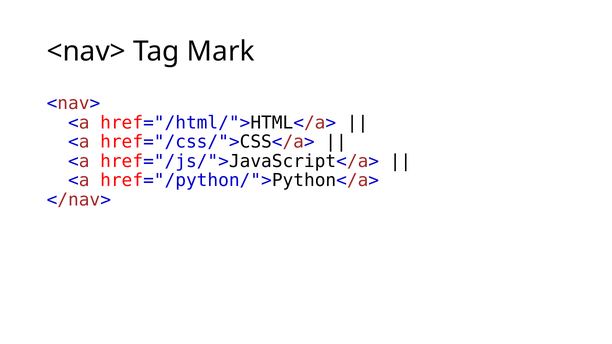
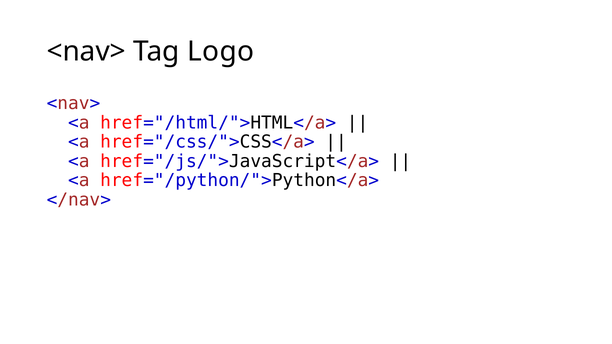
Mark: Mark -> Logo (221, 51)
